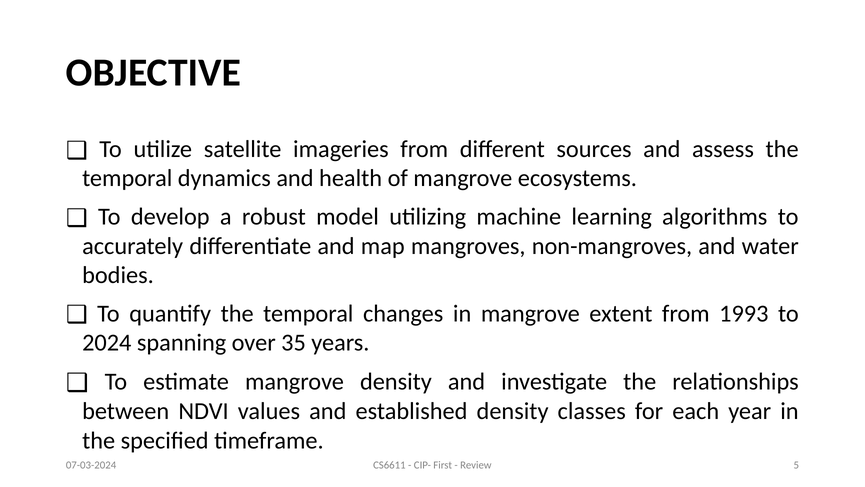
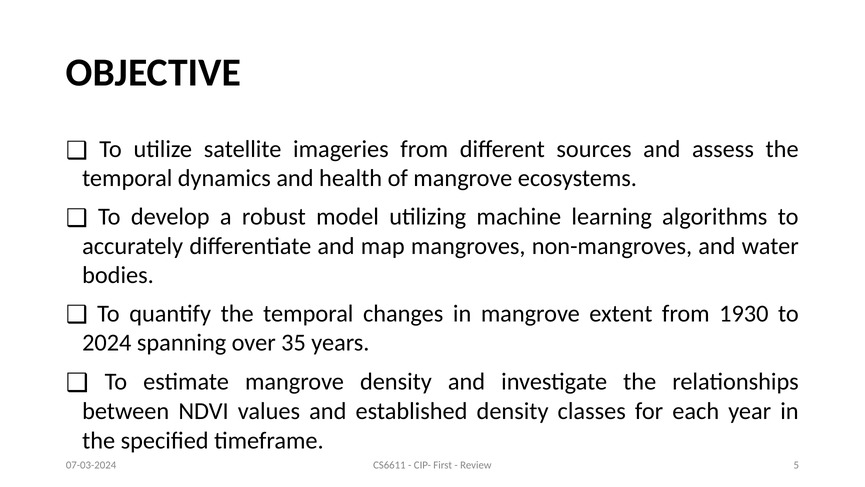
1993: 1993 -> 1930 (744, 313)
